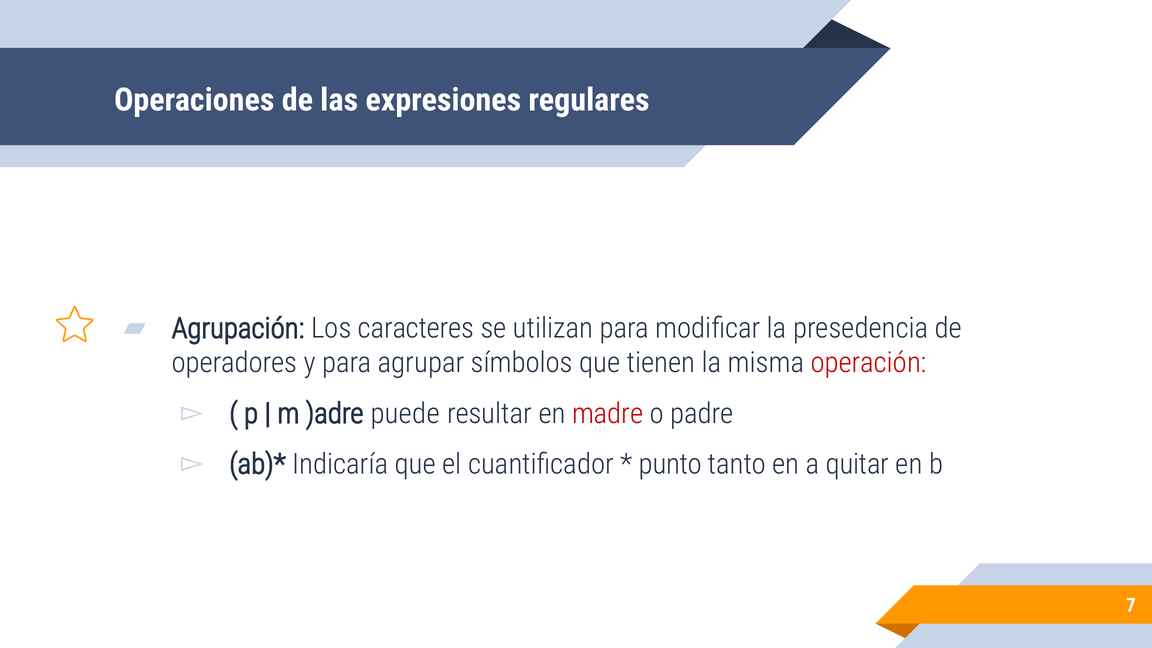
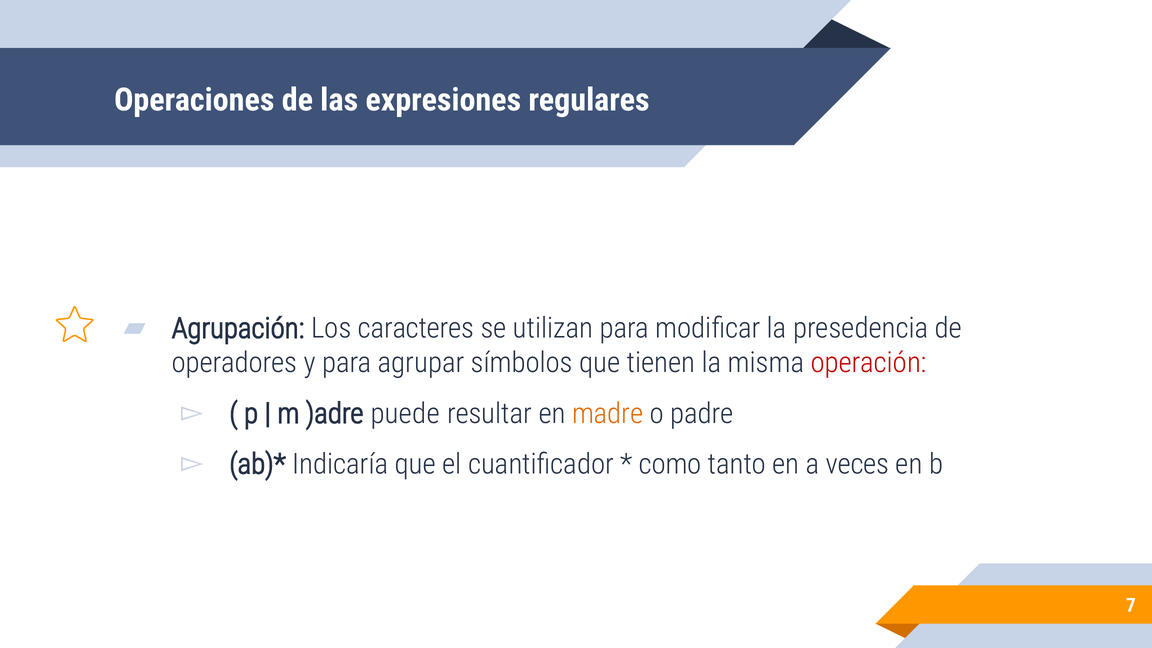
madre colour: red -> orange (608, 414)
punto: punto -> como (670, 464)
quitar: quitar -> veces (857, 464)
